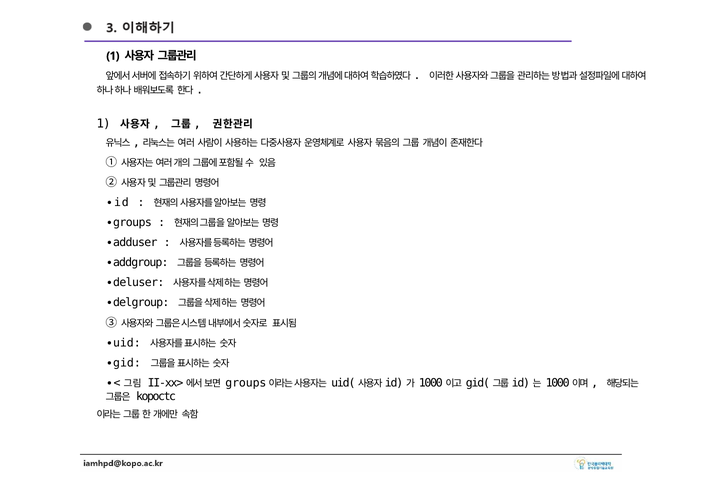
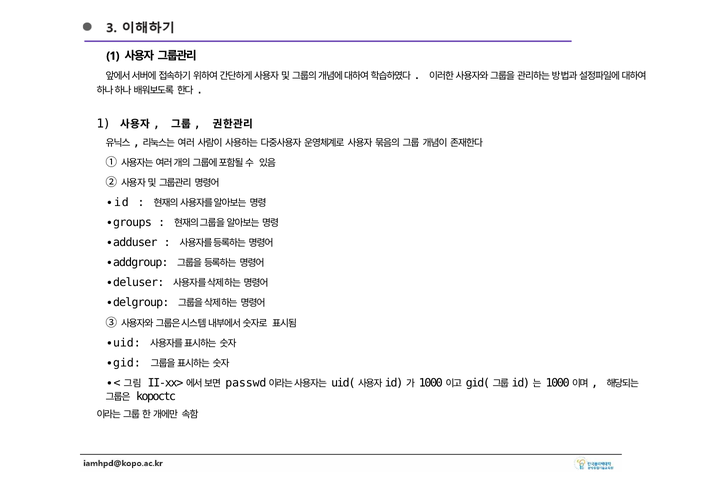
groups: groups -> passwd (246, 383)
